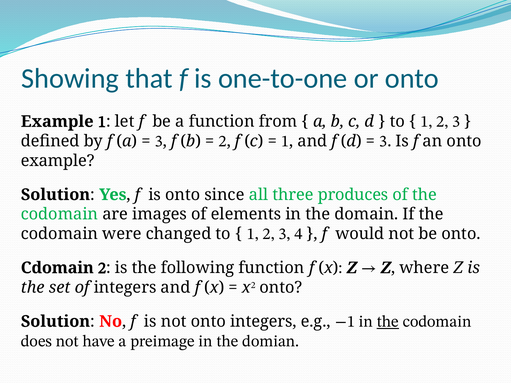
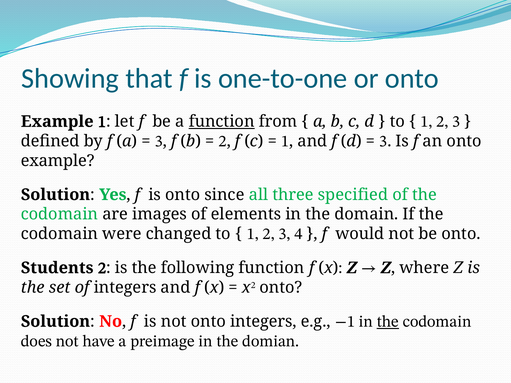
function underline: none -> present (222, 122)
produces: produces -> specified (353, 195)
Cdomain: Cdomain -> Students (57, 268)
